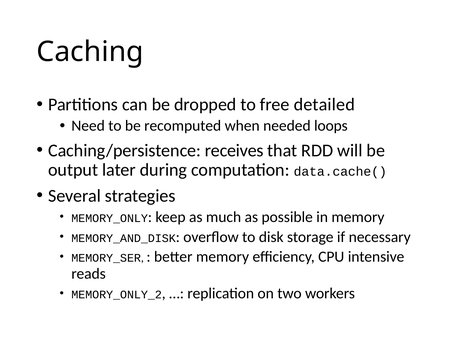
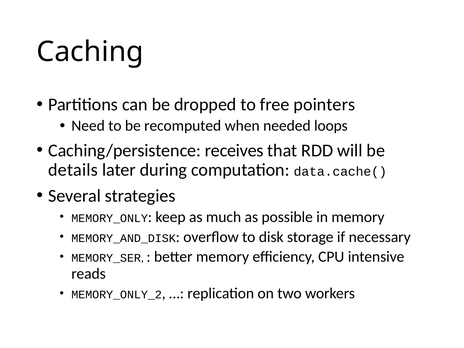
detailed: detailed -> pointers (324, 105)
output: output -> details (73, 170)
